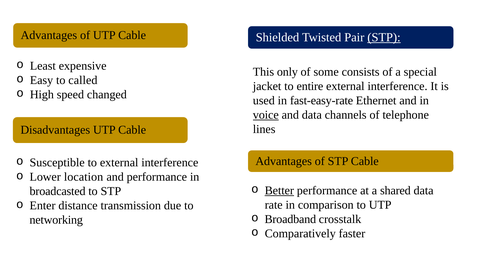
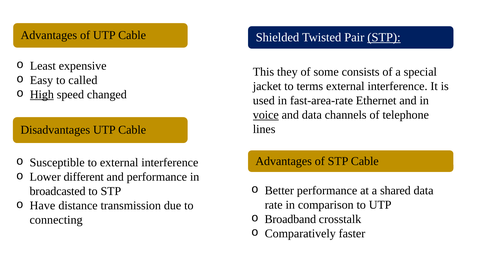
only: only -> they (287, 72)
entire: entire -> terms (310, 86)
High underline: none -> present (42, 95)
fast-easy-rate: fast-easy-rate -> fast-area-rate (322, 100)
location: location -> different (84, 177)
Better underline: present -> none (279, 190)
Enter: Enter -> Have (43, 206)
networking: networking -> connecting (56, 220)
